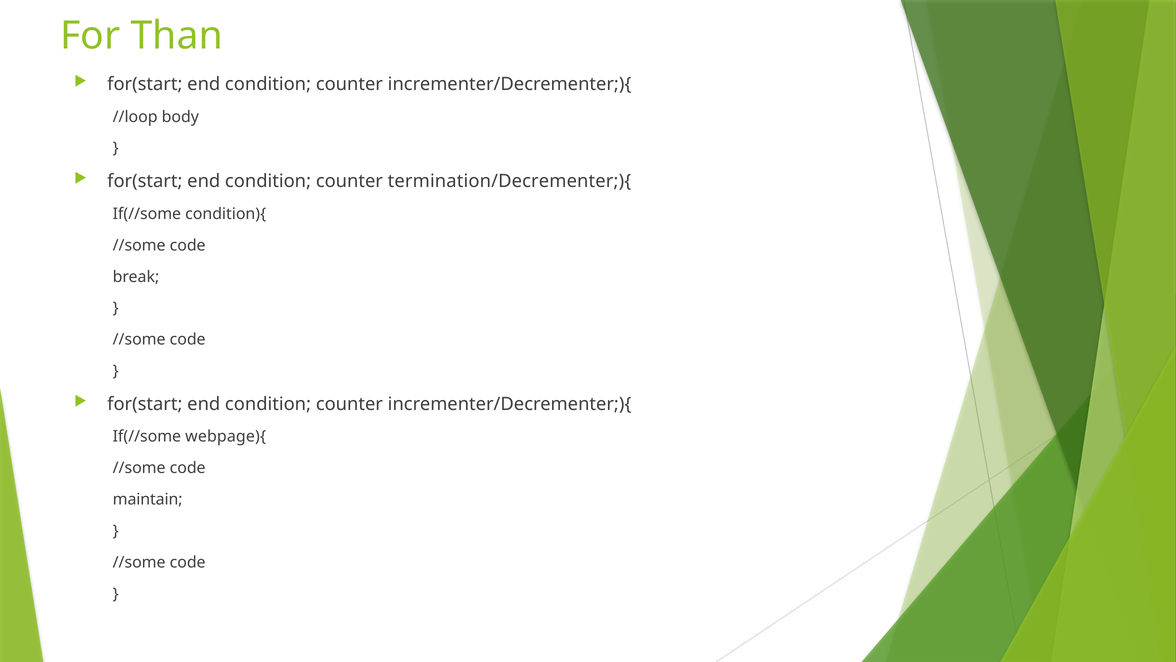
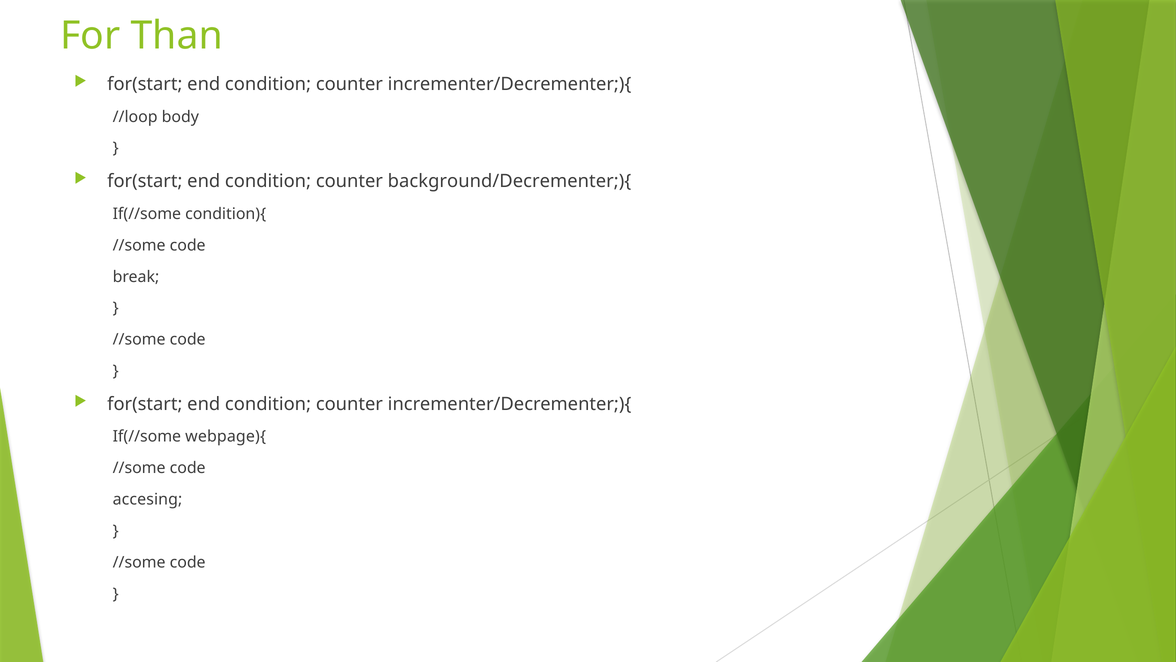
termination/Decrementer;){: termination/Decrementer;){ -> background/Decrementer;){ (510, 181)
maintain: maintain -> accesing (148, 499)
